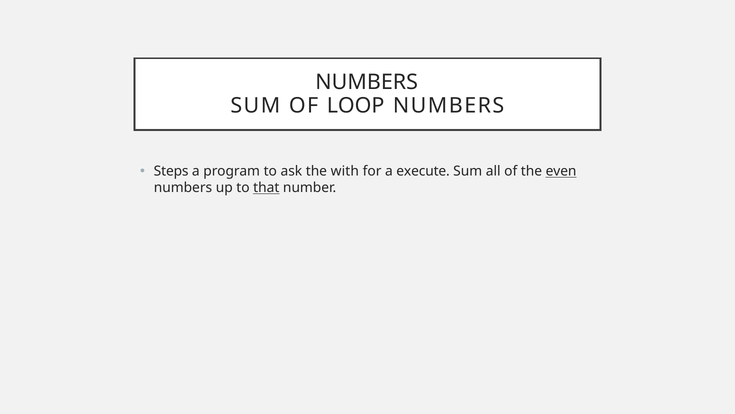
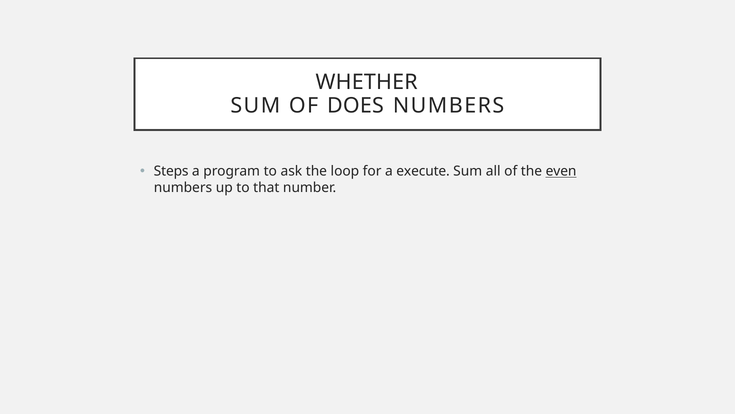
NUMBERS: NUMBERS -> WHETHER (367, 82)
LOOP: LOOP -> DOES (355, 105)
with: with -> loop (345, 171)
that underline: present -> none (266, 188)
